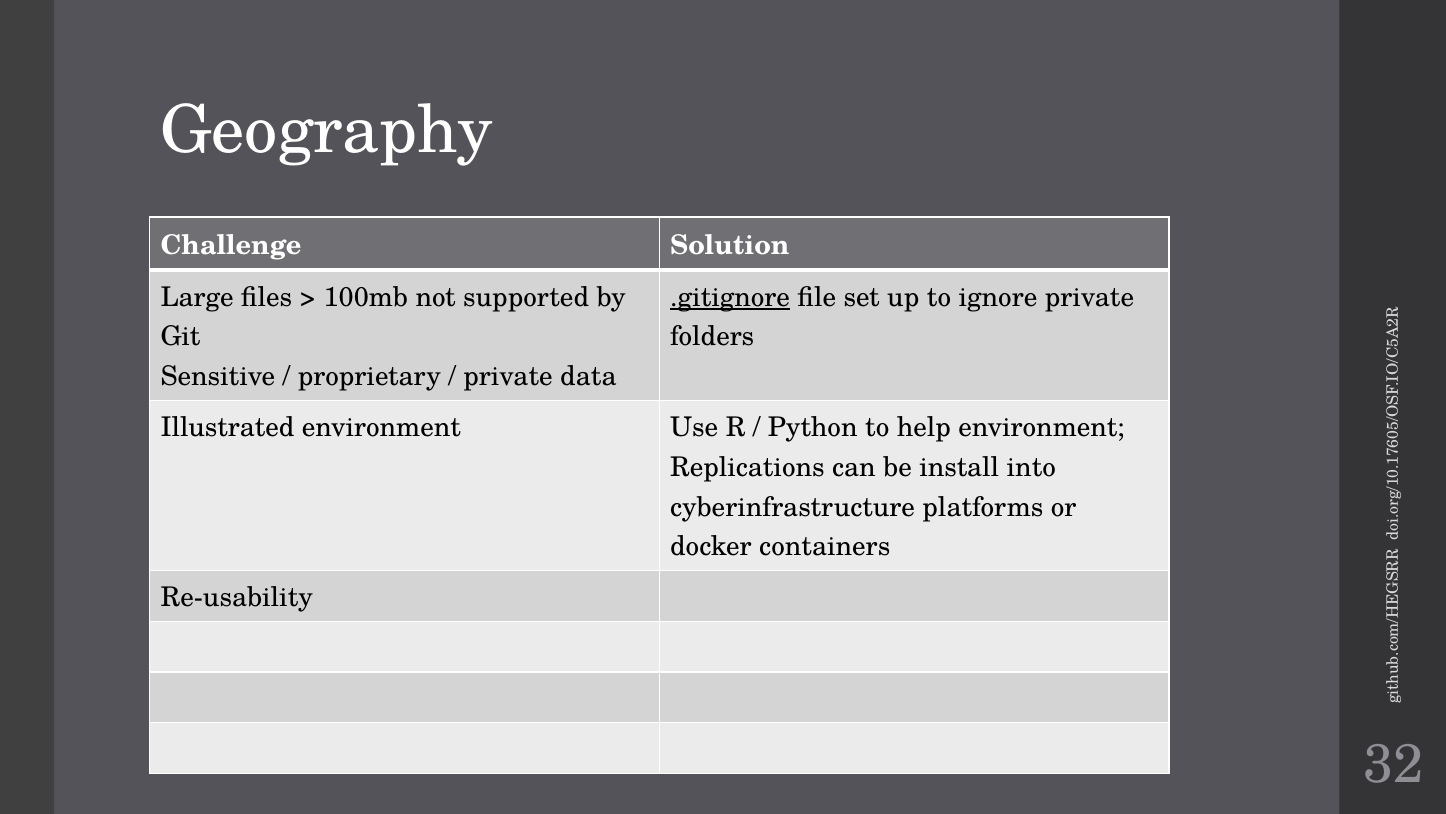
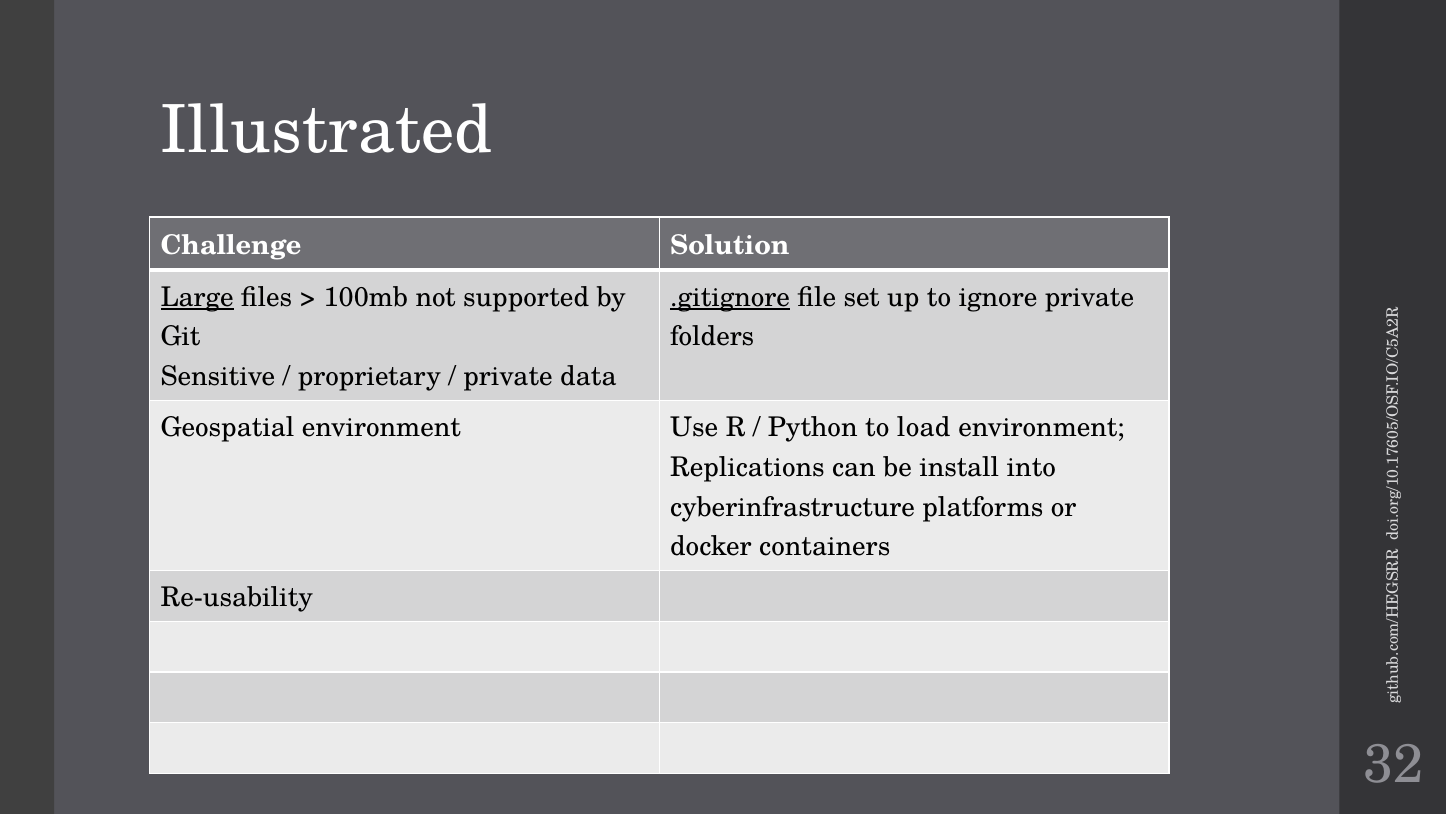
Geography: Geography -> Illustrated (327, 131)
Large underline: none -> present (197, 297)
Illustrated: Illustrated -> Geospatial (228, 427)
help: help -> load (924, 427)
